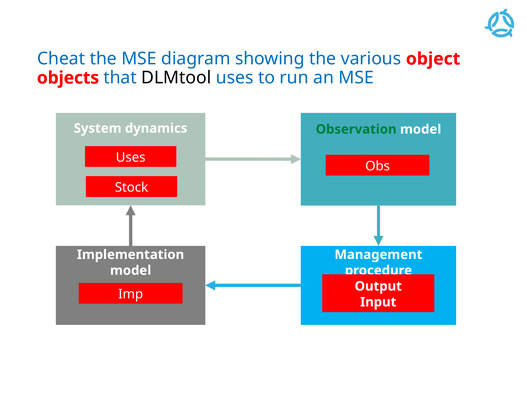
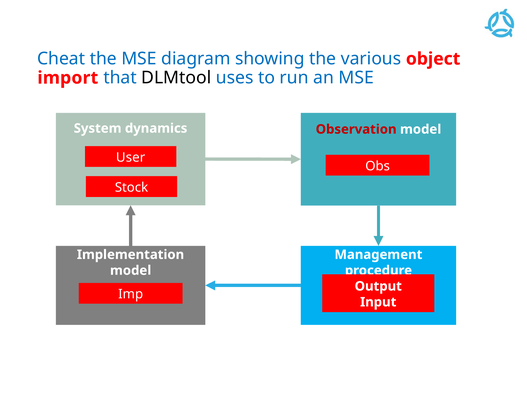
objects: objects -> import (68, 78)
Observation colour: green -> red (356, 129)
Uses: Uses -> User (131, 157)
